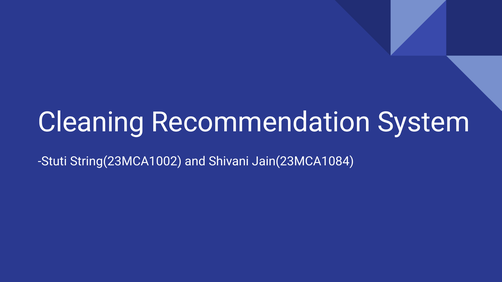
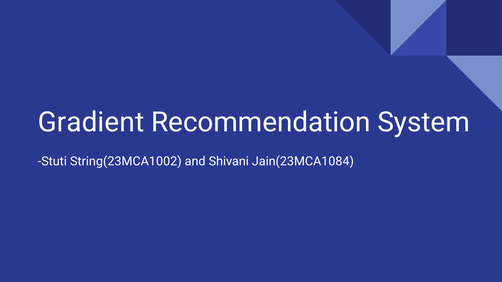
Cleaning: Cleaning -> Gradient (91, 122)
